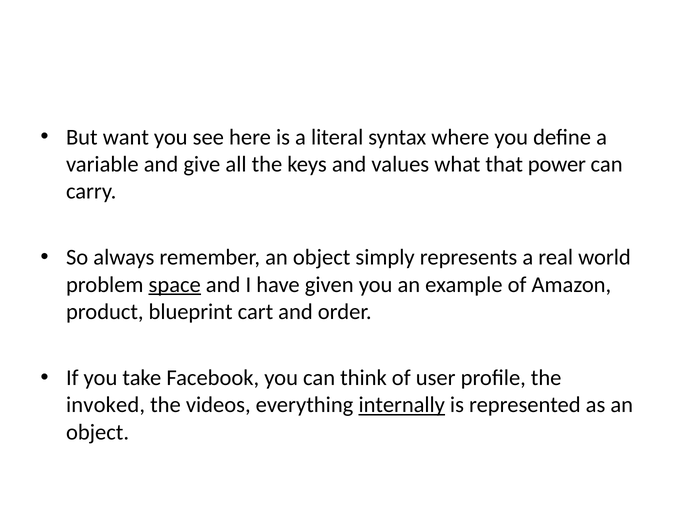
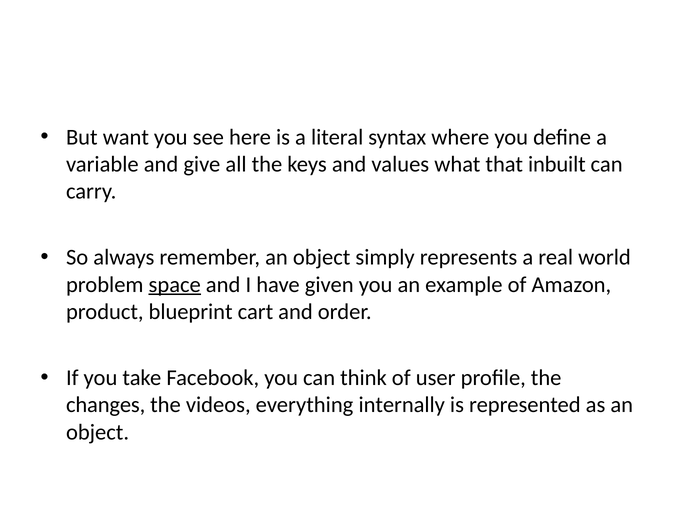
power: power -> inbuilt (557, 164)
invoked: invoked -> changes (106, 405)
internally underline: present -> none (402, 405)
